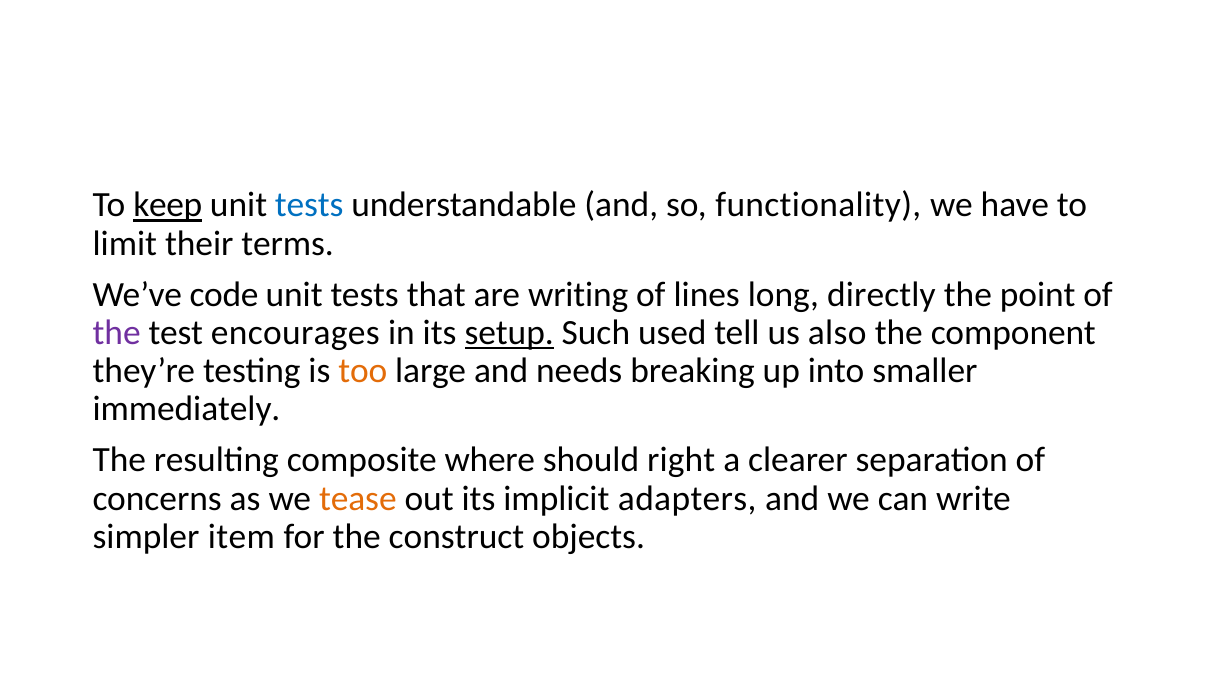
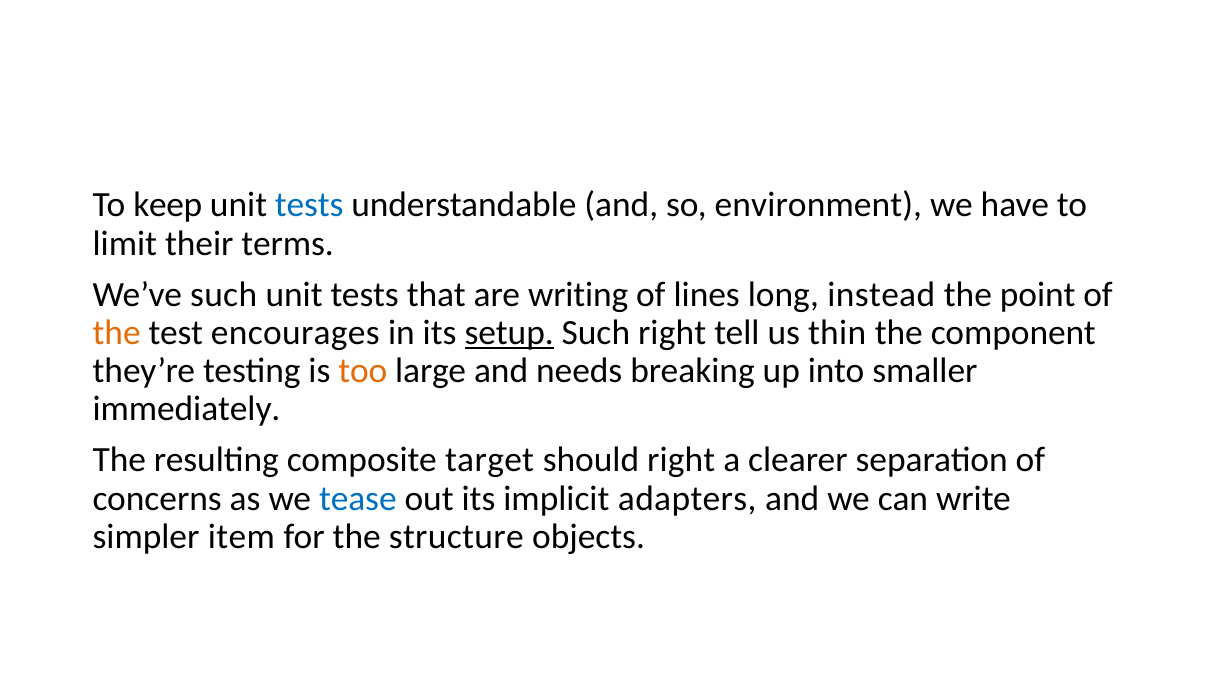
keep underline: present -> none (168, 205)
functionality: functionality -> environment (818, 205)
We’ve code: code -> such (224, 295)
directly: directly -> instead (881, 295)
the colour: purple -> orange (117, 333)
Such used: used -> right (672, 333)
also: also -> thin (837, 333)
where: where -> target (490, 460)
tease colour: orange -> blue (358, 499)
construct: construct -> structure (456, 537)
